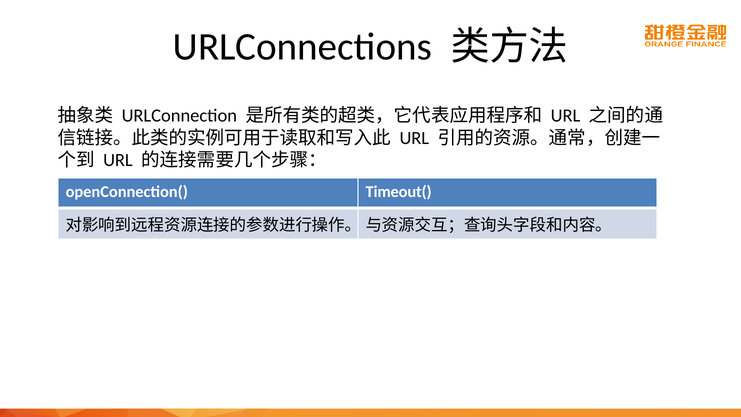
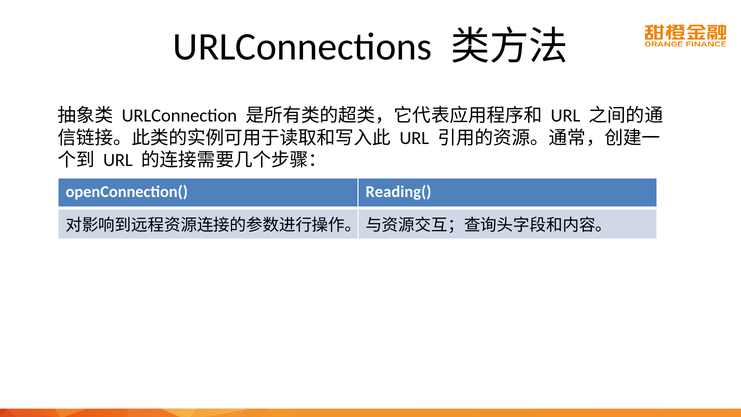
Timeout(: Timeout( -> Reading( (399, 192)
